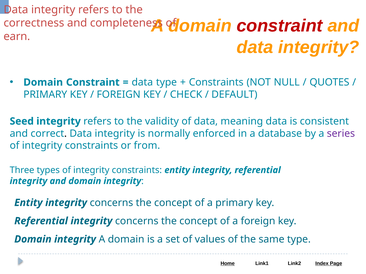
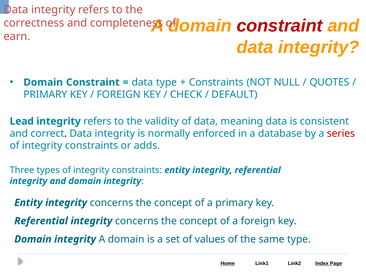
Seed: Seed -> Lead (22, 121)
series colour: purple -> red (341, 134)
from: from -> adds (147, 146)
